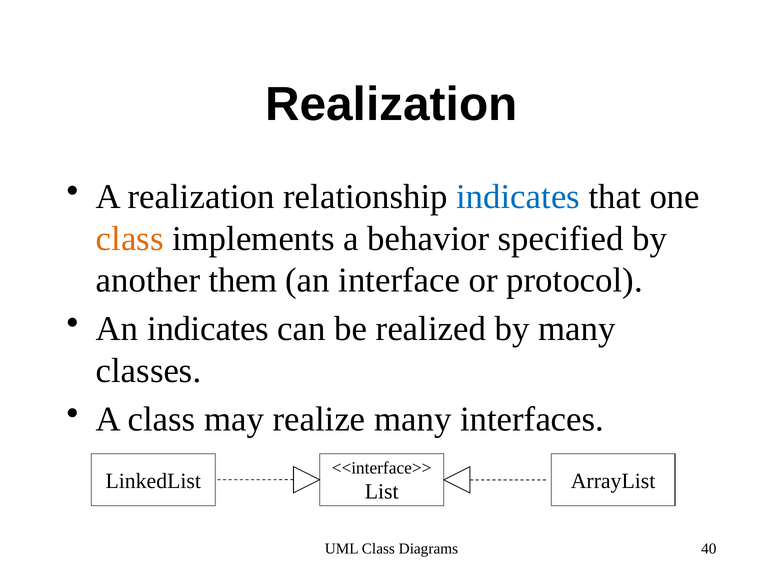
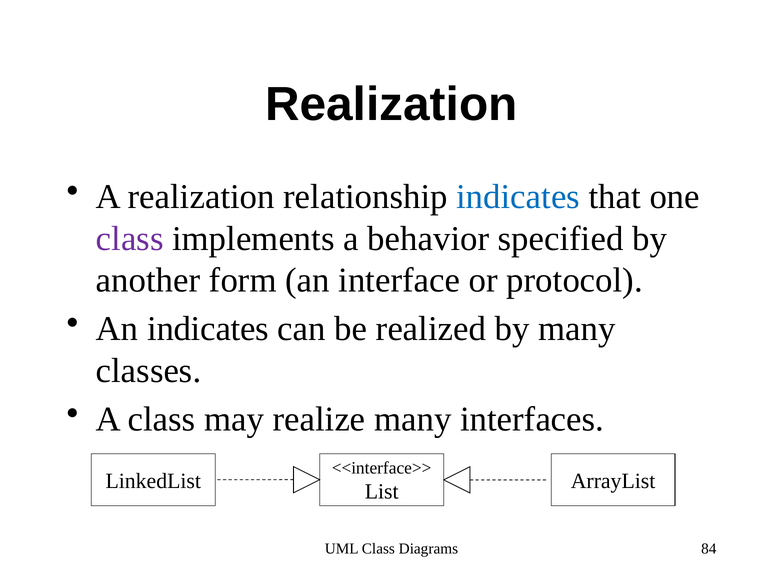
class colour: orange -> purple (130, 239)
them: them -> form (243, 280)
40: 40 -> 84 (709, 549)
